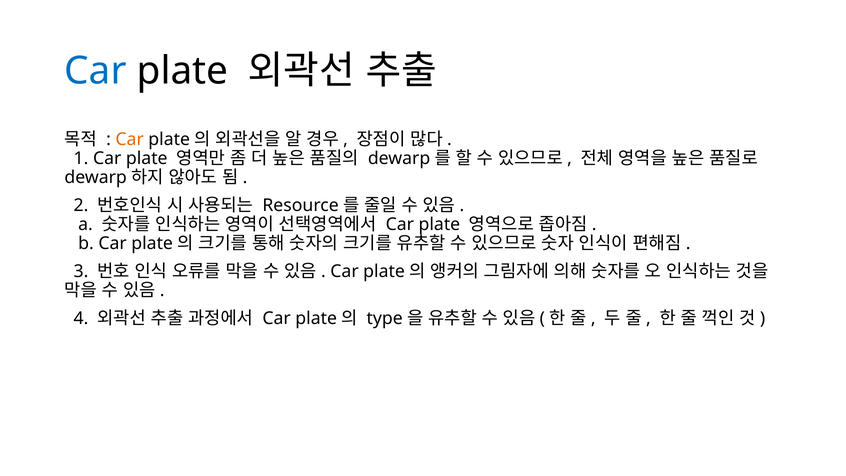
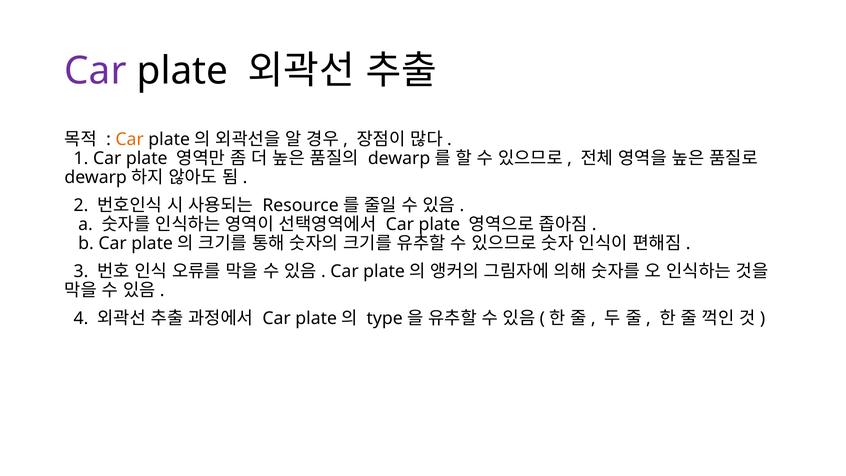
Car colour: blue -> purple (96, 71)
